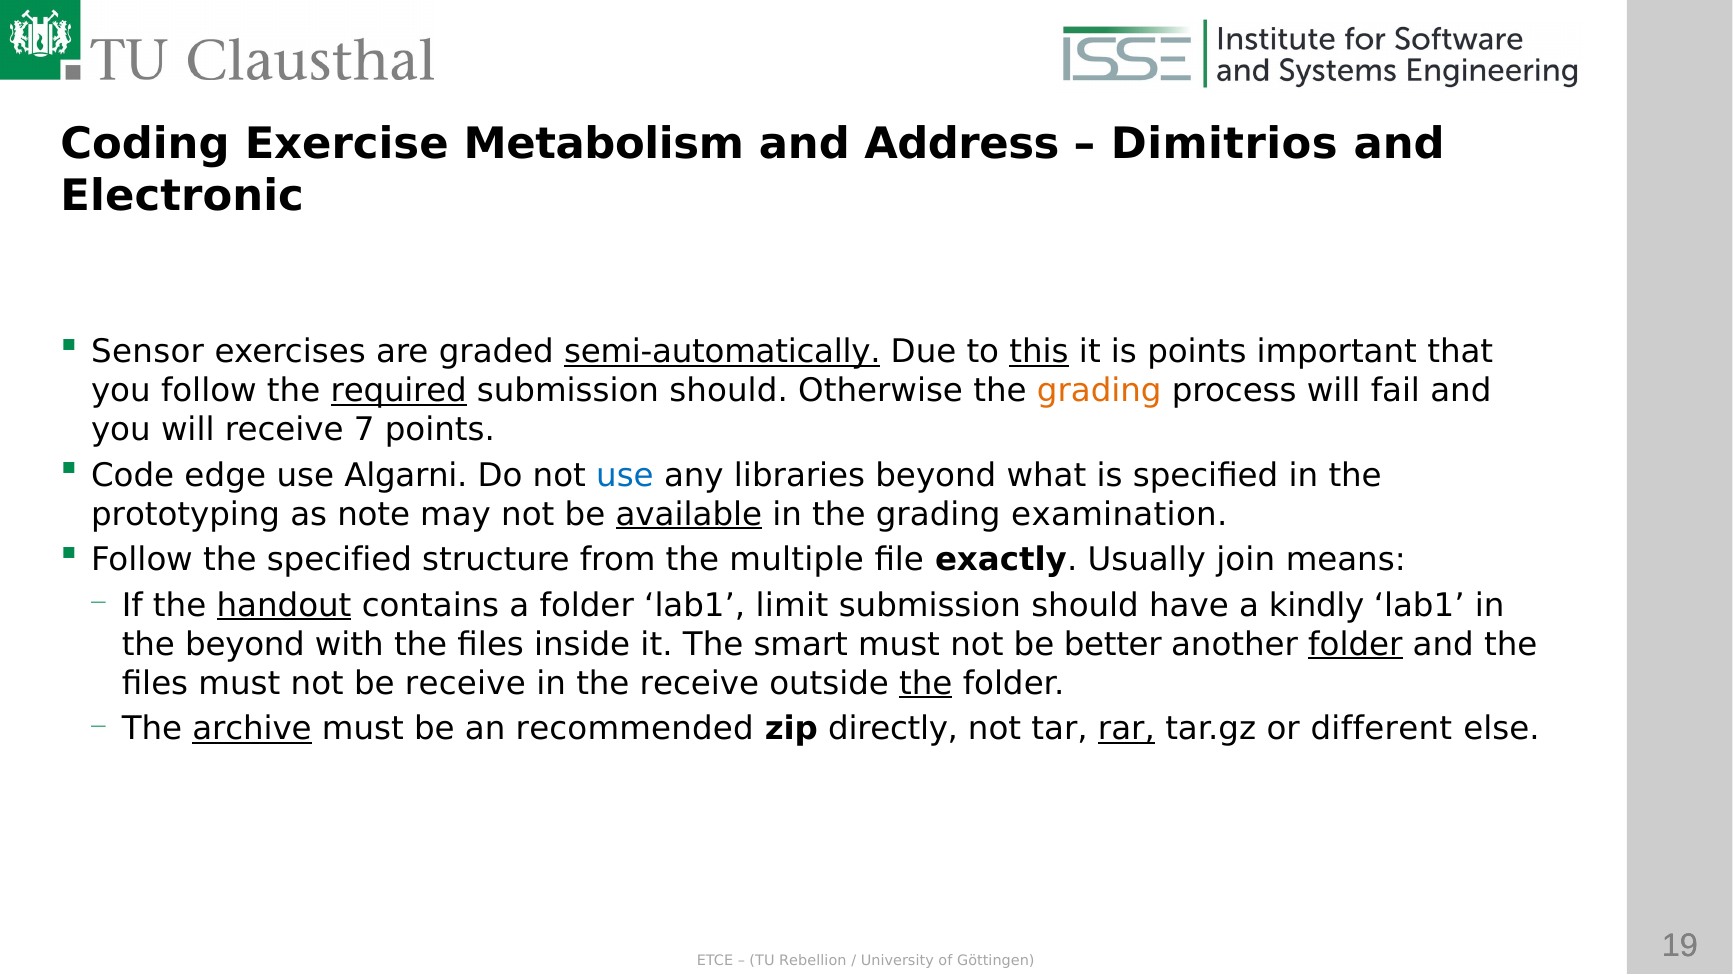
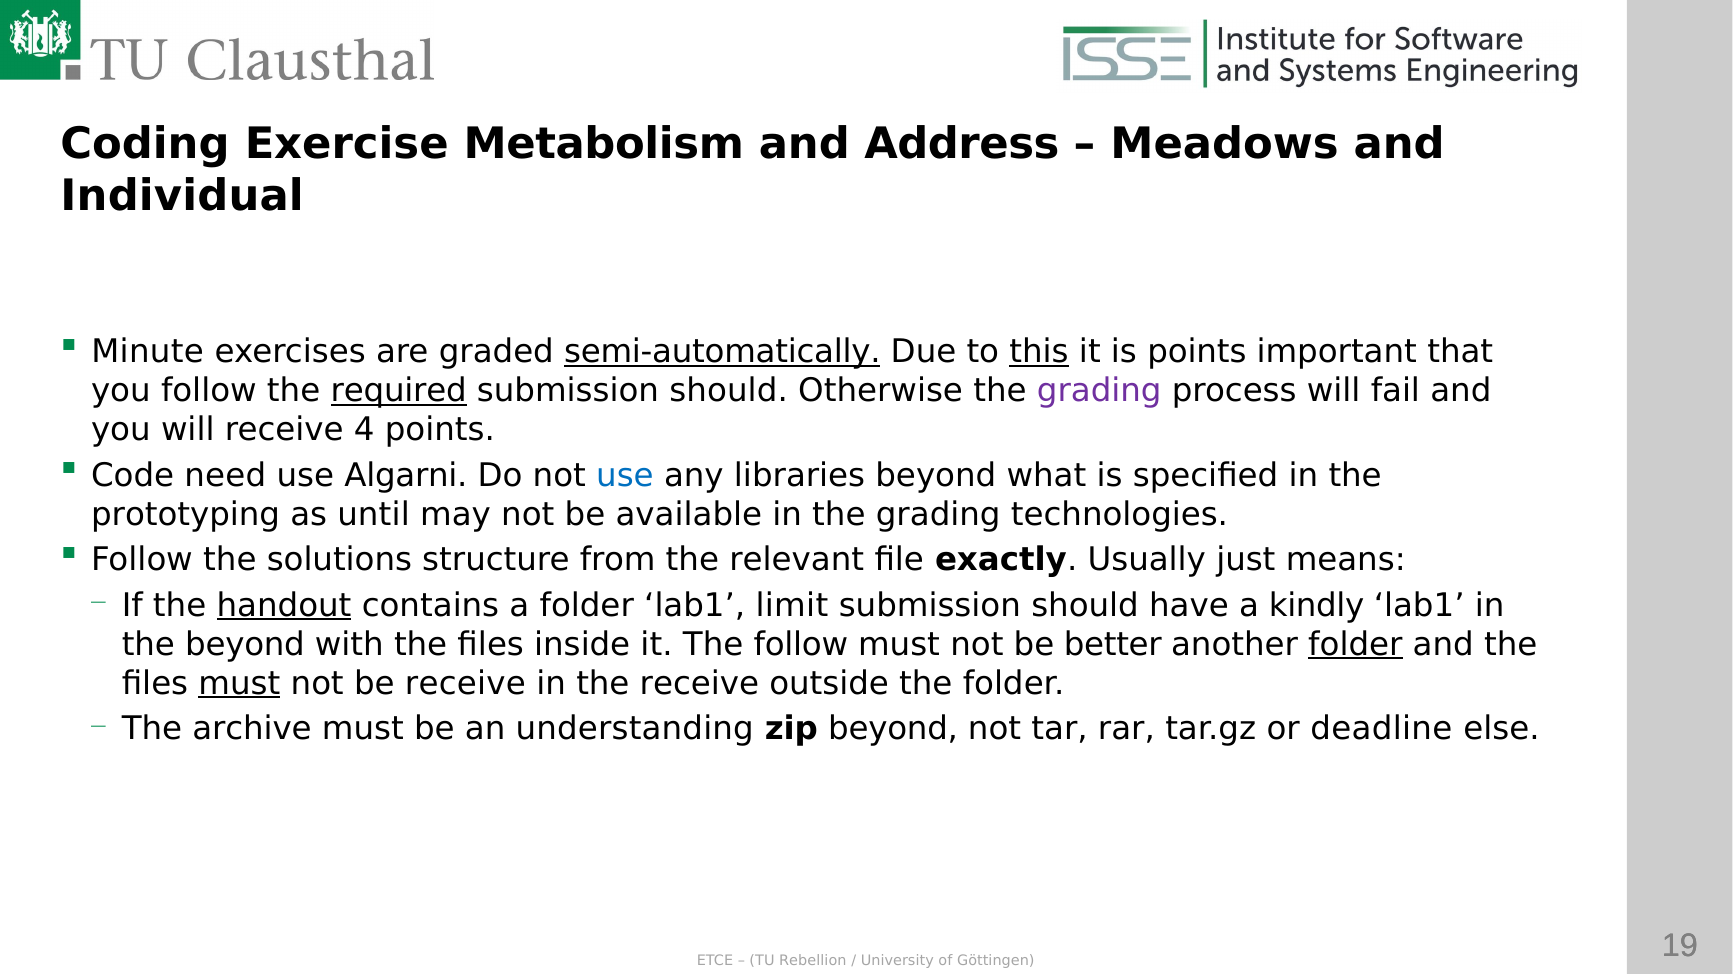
Dimitrios: Dimitrios -> Meadows (1225, 144)
Electronic: Electronic -> Individual (182, 196)
Sensor: Sensor -> Minute (148, 352)
grading colour: orange -> purple (1099, 391)
7: 7 -> 4 (364, 430)
edge: edge -> need (225, 475)
note: note -> until (374, 514)
available underline: present -> none (689, 514)
examination: examination -> technologies (1119, 514)
the specified: specified -> solutions (339, 560)
multiple: multiple -> relevant (797, 560)
join: join -> just (1246, 560)
The smart: smart -> follow (801, 644)
must underline: none -> present (239, 683)
the underline: present -> none (926, 683)
archive underline: present -> none (252, 729)
recommended: recommended -> understanding (635, 729)
zip directly: directly -> beyond (893, 729)
rar underline: present -> none (1126, 729)
different: different -> deadline (1381, 729)
